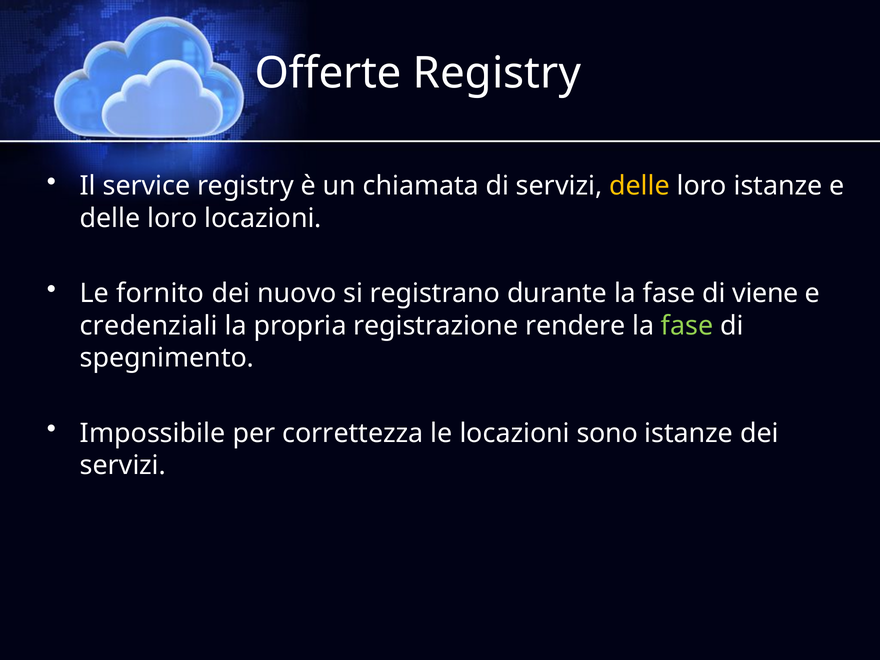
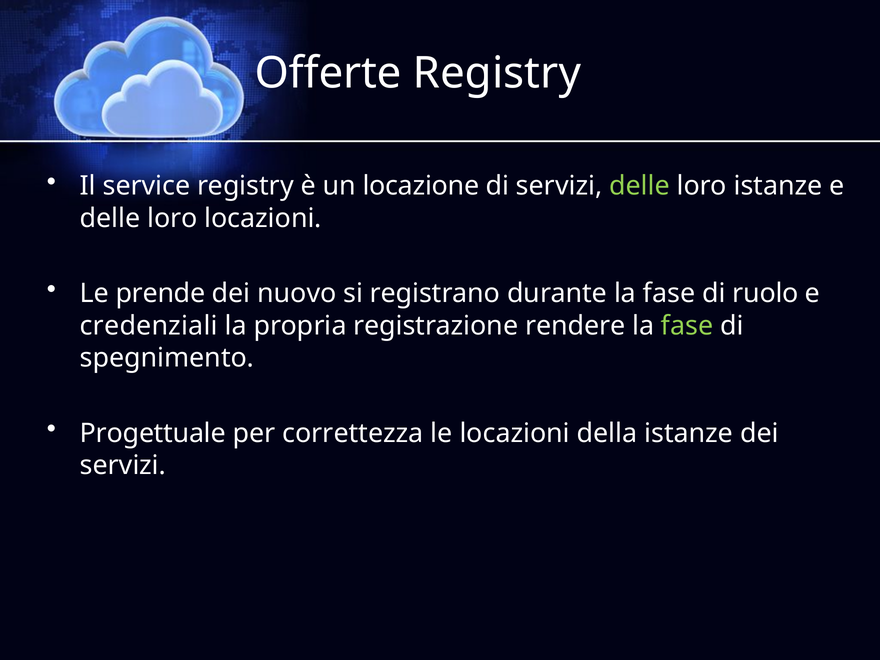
chiamata: chiamata -> locazione (421, 186)
delle colour: yellow -> light green (640, 186)
fornito: fornito -> prende (160, 294)
viene: viene -> ruolo (765, 294)
Impossibile: Impossibile -> Progettuale (153, 433)
sono: sono -> della (607, 433)
